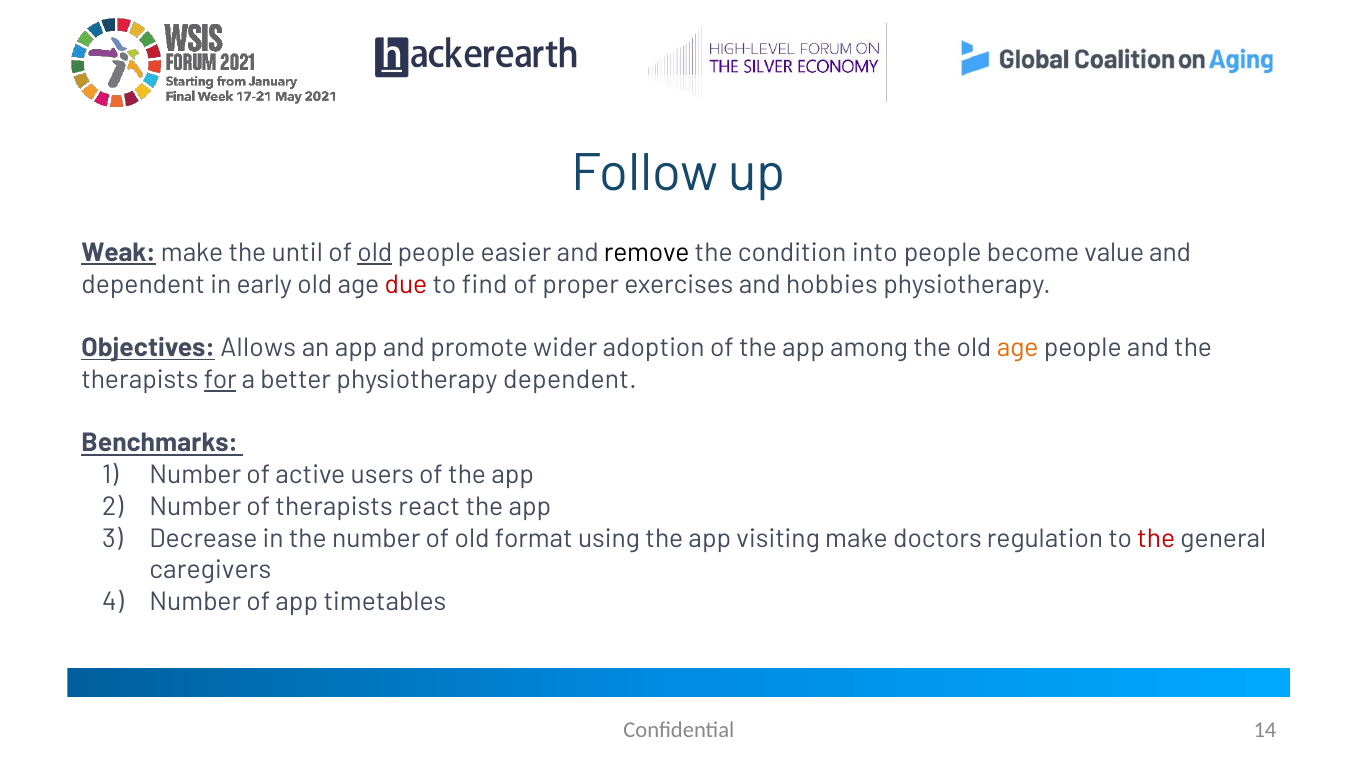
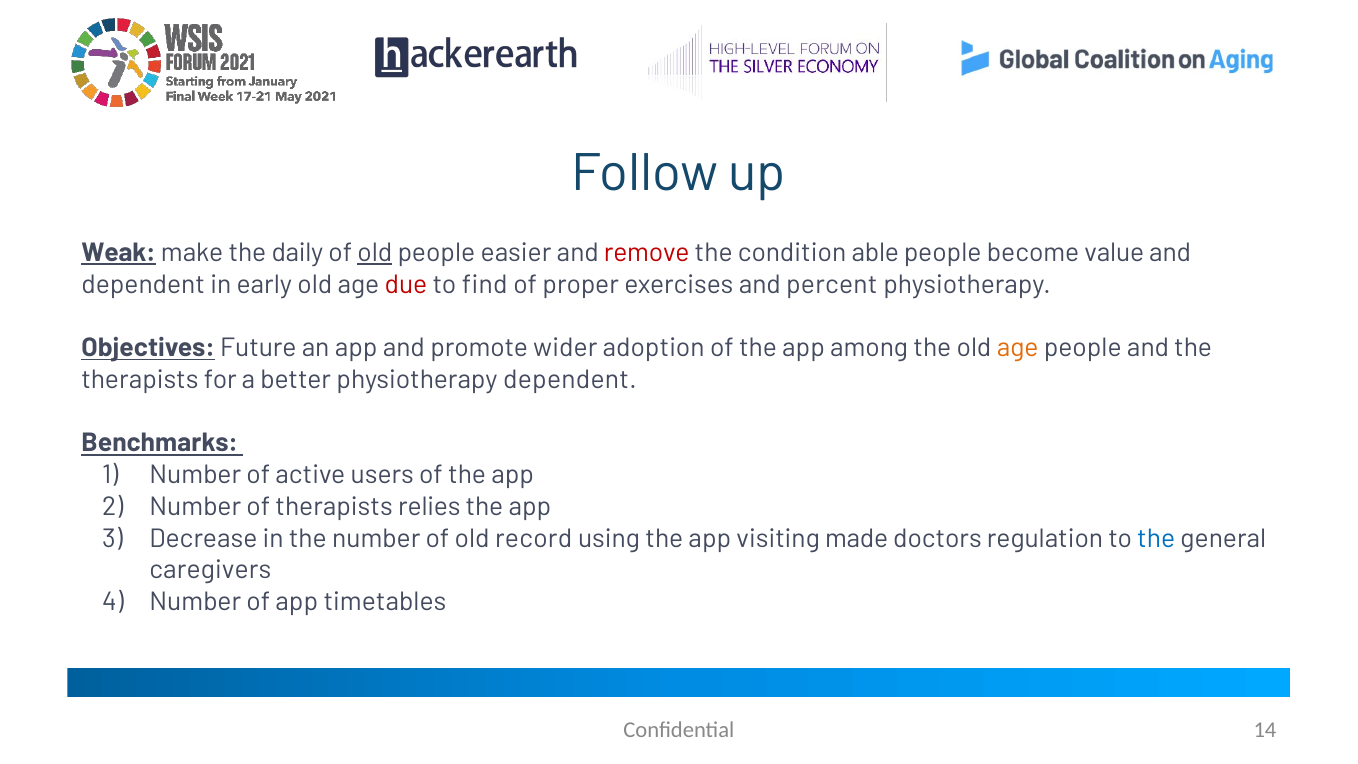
until: until -> daily (297, 253)
remove colour: black -> red (647, 253)
into: into -> able (875, 253)
hobbies: hobbies -> percent (832, 284)
Allows: Allows -> Future (258, 348)
for underline: present -> none (220, 380)
react: react -> relies (429, 507)
format: format -> record (534, 538)
visiting make: make -> made (857, 538)
the colour: red -> blue (1156, 538)
